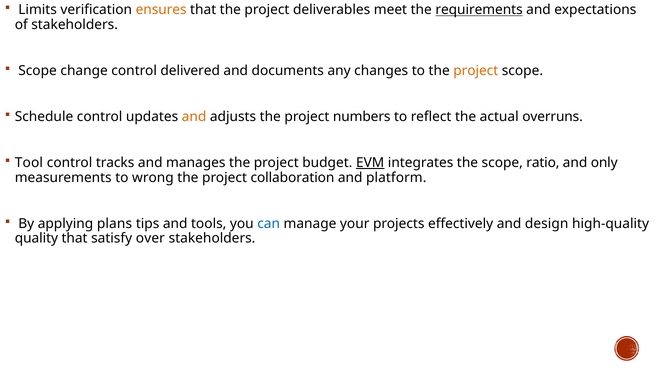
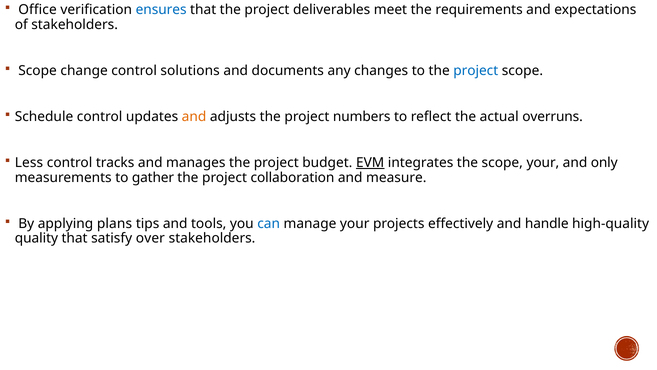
Limits: Limits -> Office (38, 10)
ensures colour: orange -> blue (161, 10)
requirements underline: present -> none (479, 10)
delivered: delivered -> solutions (190, 71)
project colour: orange -> blue (476, 71)
Tool: Tool -> Less (29, 162)
scope ratio: ratio -> your (543, 162)
wrong: wrong -> gather (153, 177)
platform: platform -> measure (396, 177)
design: design -> handle (547, 223)
